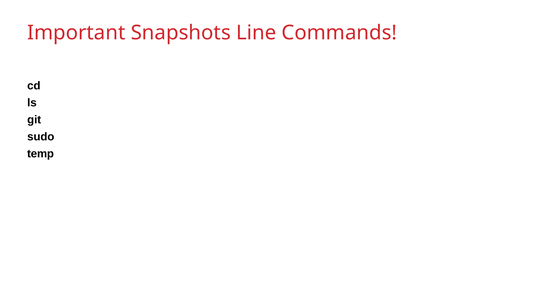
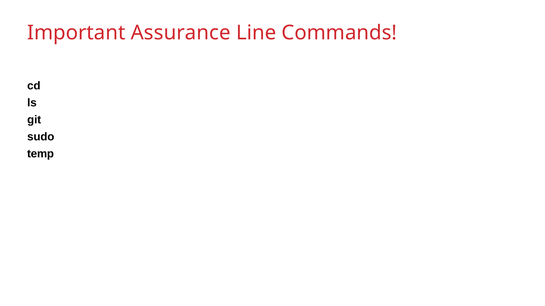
Snapshots: Snapshots -> Assurance (181, 33)
